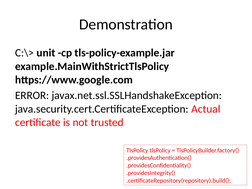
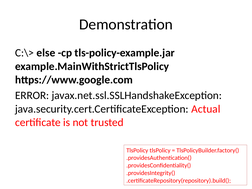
unit: unit -> else (46, 53)
